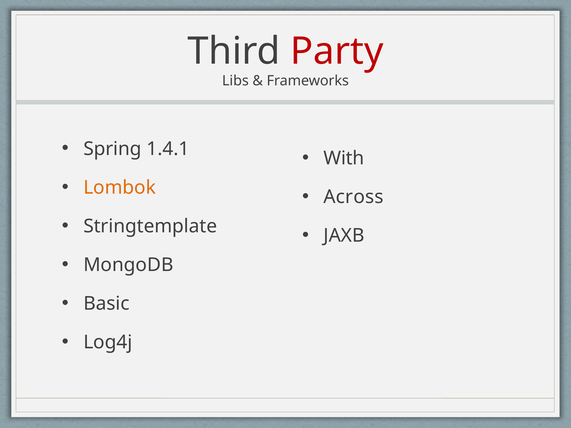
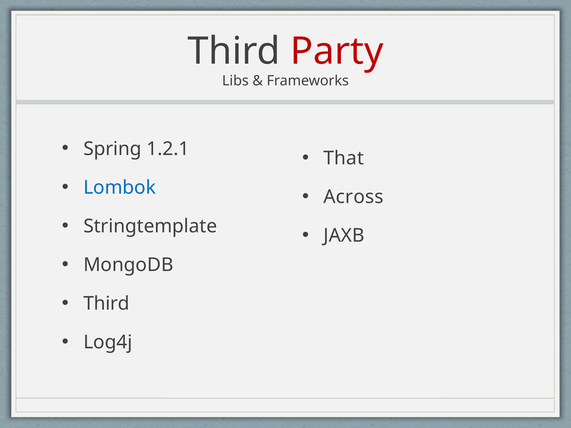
1.4.1: 1.4.1 -> 1.2.1 (168, 149)
With: With -> That (344, 158)
Lombok colour: orange -> blue (120, 188)
Basic: Basic -> Third (107, 304)
